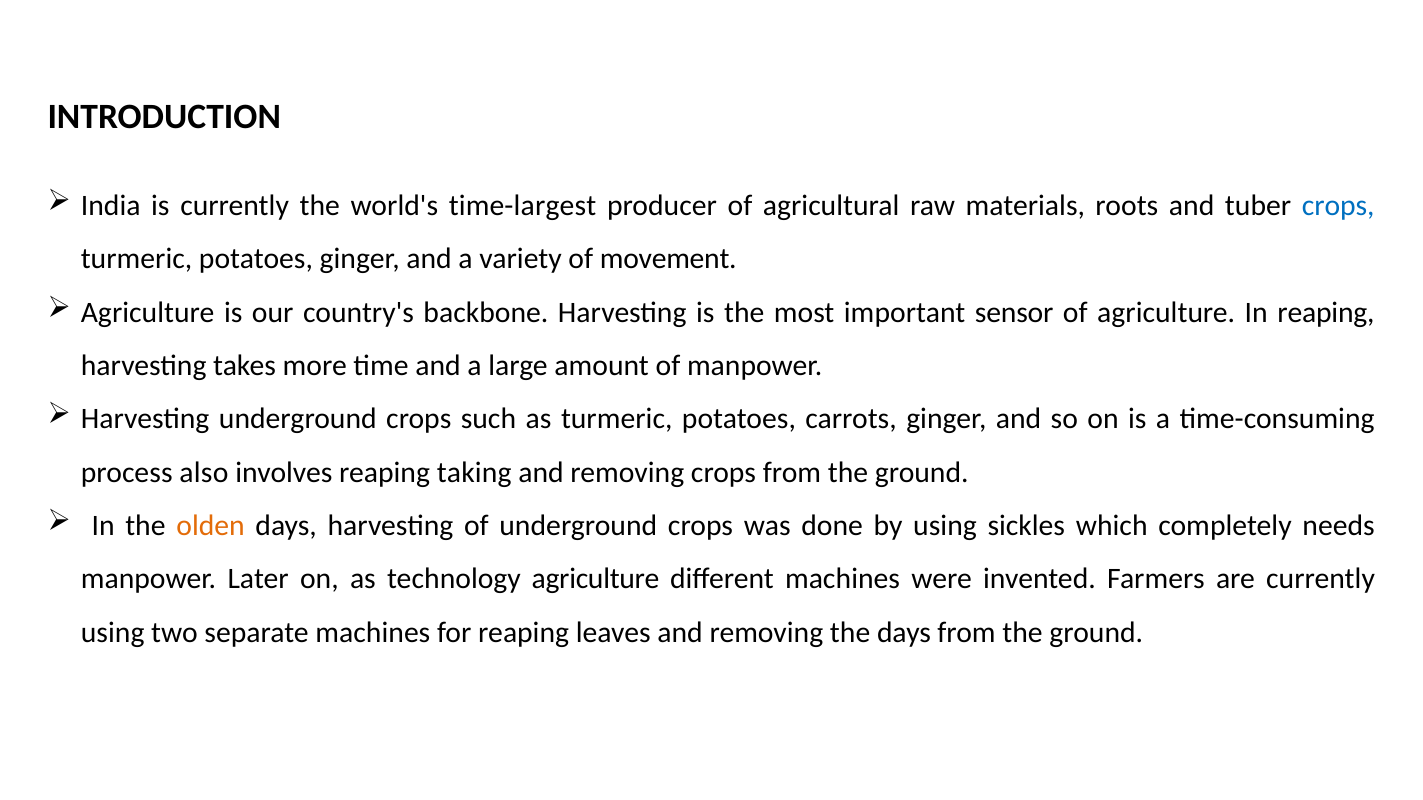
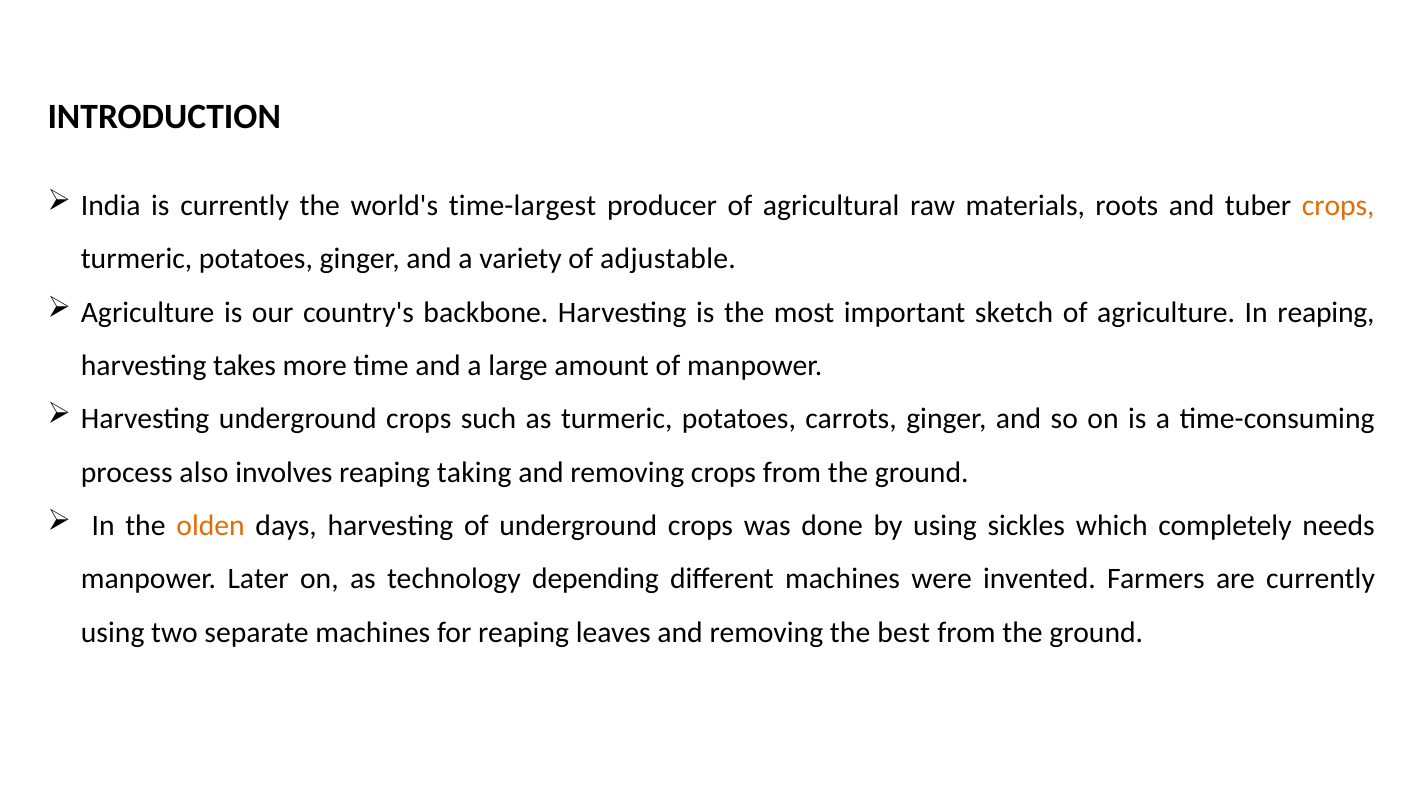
crops colour: blue -> orange (1338, 206)
movement: movement -> adjustable (668, 259)
sensor: sensor -> sketch (1014, 312)
technology agriculture: agriculture -> depending (595, 579)
the days: days -> best (904, 633)
